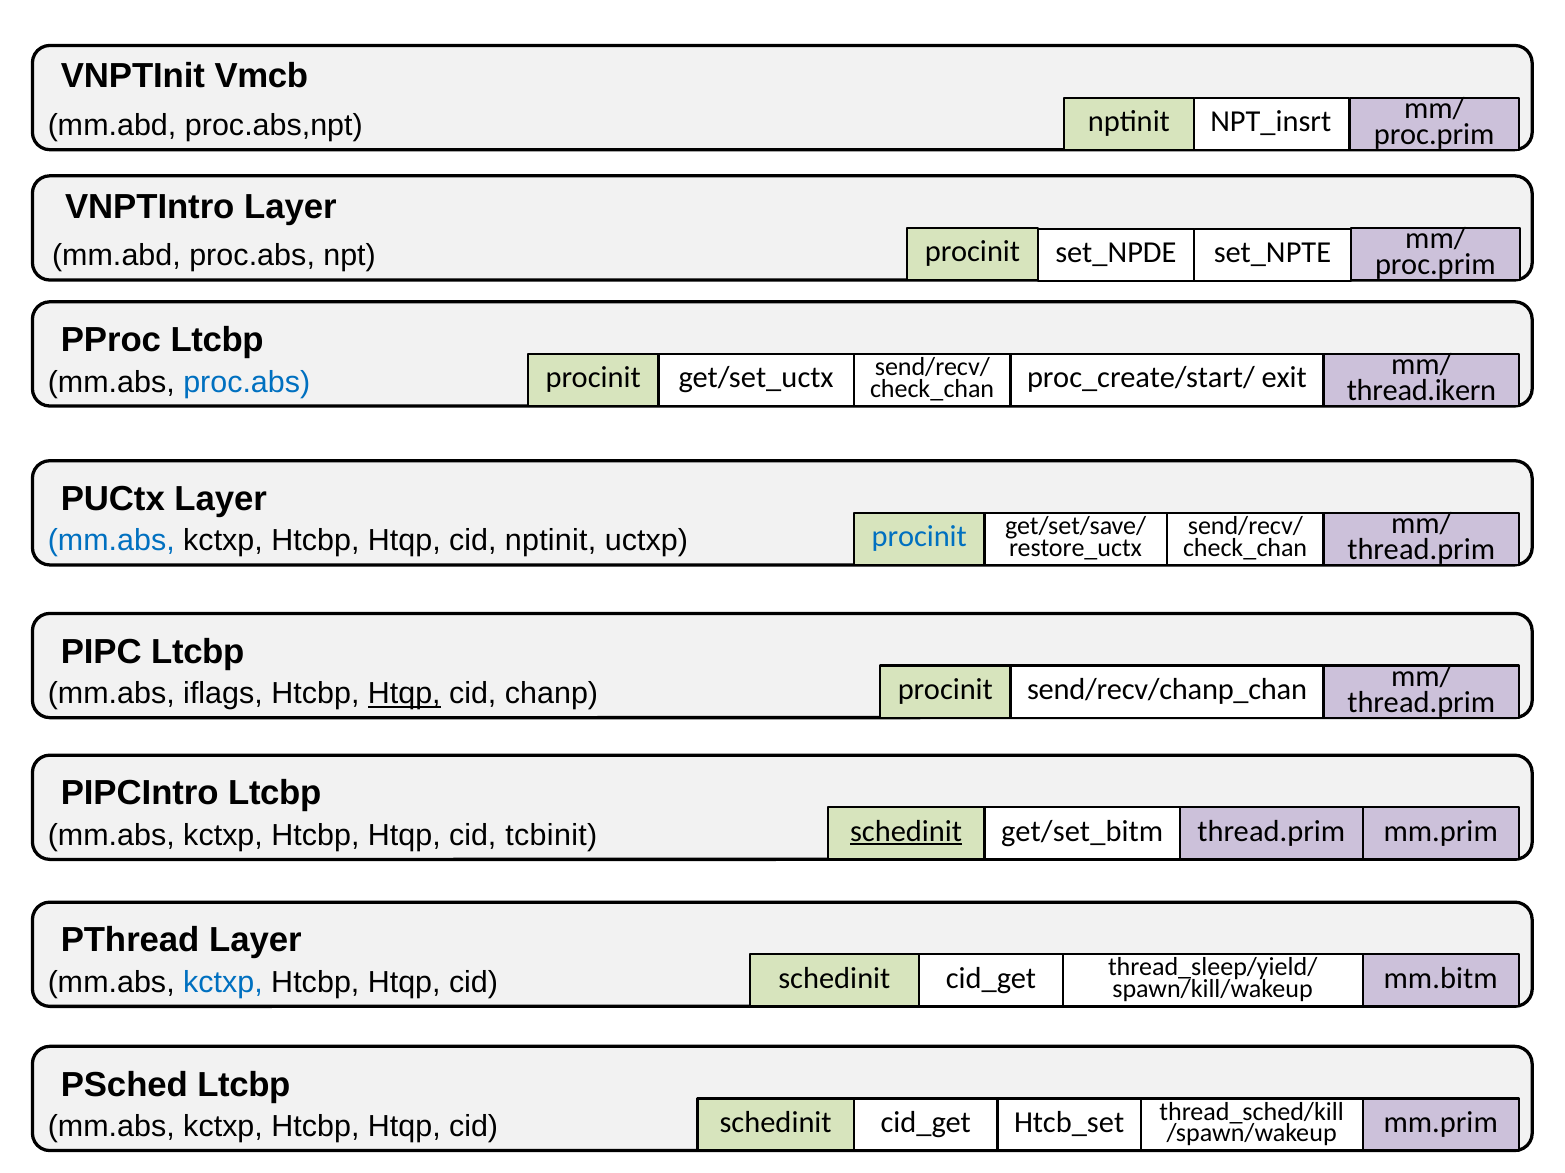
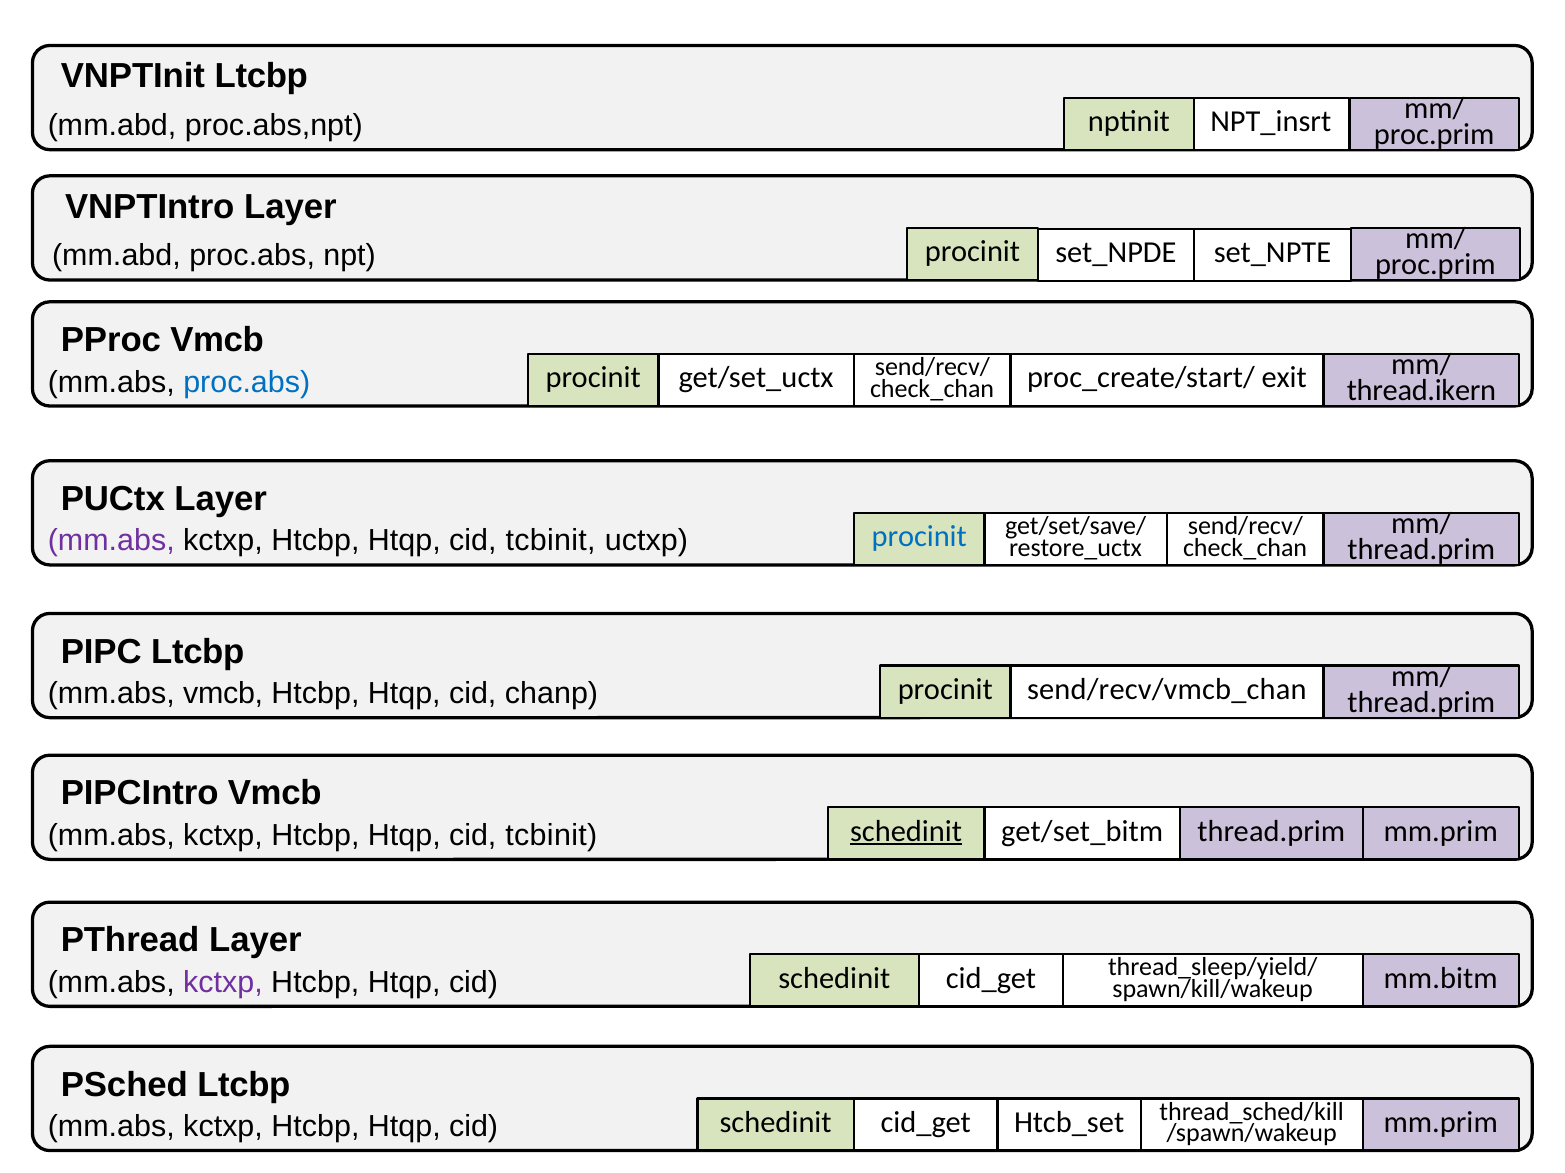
VNPTInit Vmcb: Vmcb -> Ltcbp (261, 76)
PProc Ltcbp: Ltcbp -> Vmcb (217, 340)
mm.abs colour: blue -> purple (111, 541)
nptinit: nptinit -> tcbinit (551, 541)
mm.abs iflags: iflags -> vmcb (223, 694)
Htqp underline: present -> none (404, 694)
send/recv/chanp_chan: send/recv/chanp_chan -> send/recv/vmcb_chan (1167, 690)
PIPCIntro Ltcbp: Ltcbp -> Vmcb (275, 794)
kctxp colour: blue -> purple (223, 983)
